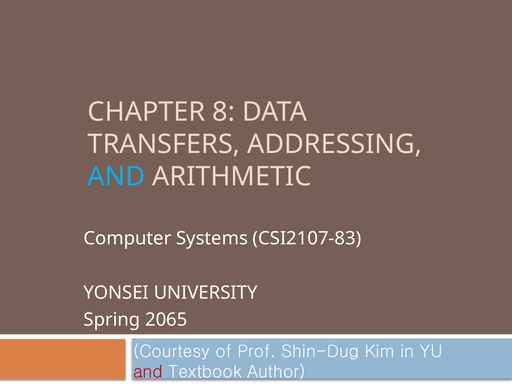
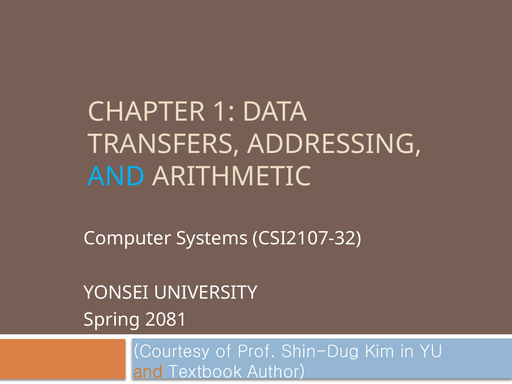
8: 8 -> 1 (224, 112)
CSI2107-83: CSI2107-83 -> CSI2107-32 (307, 238)
2065: 2065 -> 2081 (166, 320)
and colour: red -> orange (148, 372)
